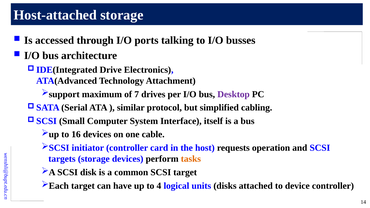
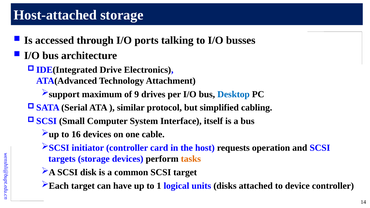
7: 7 -> 9 (137, 94)
Desktop colour: purple -> blue (234, 94)
4: 4 -> 1 (159, 186)
